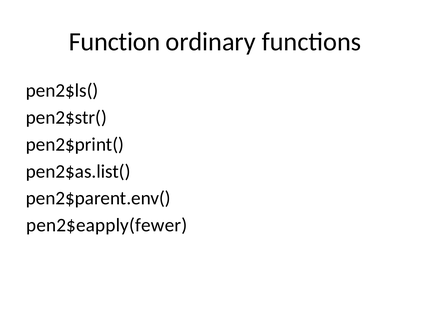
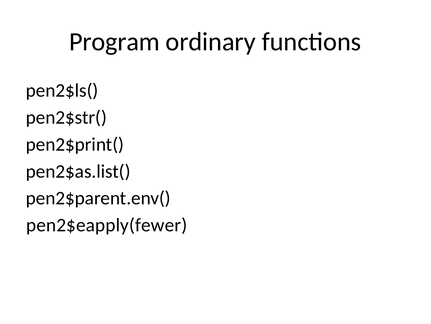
Function: Function -> Program (115, 42)
